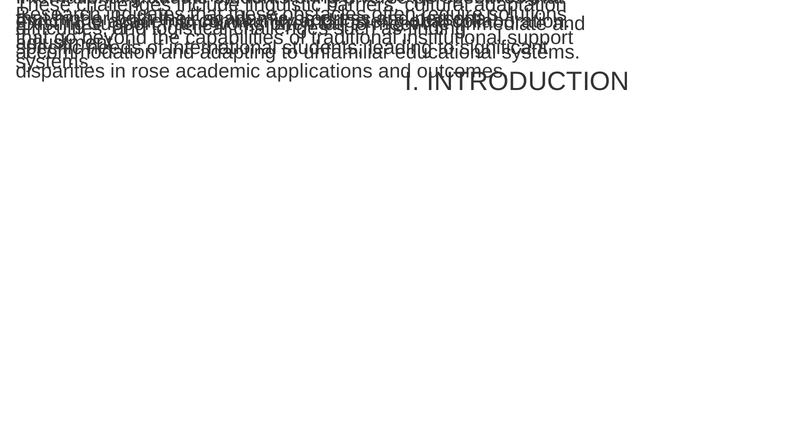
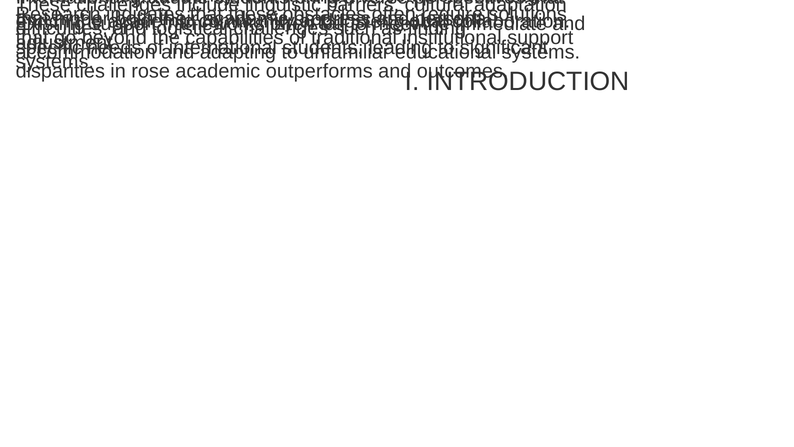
applications: applications -> outperforms (319, 71)
